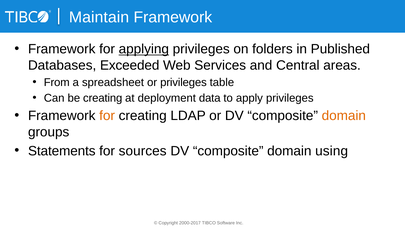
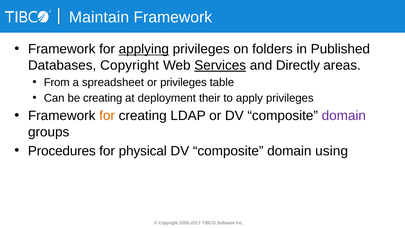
Databases Exceeded: Exceeded -> Copyright (130, 65)
Services underline: none -> present (220, 65)
Central: Central -> Directly (298, 65)
data: data -> their (210, 98)
domain colour: orange -> purple (344, 116)
Statements: Statements -> Procedures (62, 151)
sources: sources -> physical (143, 151)
